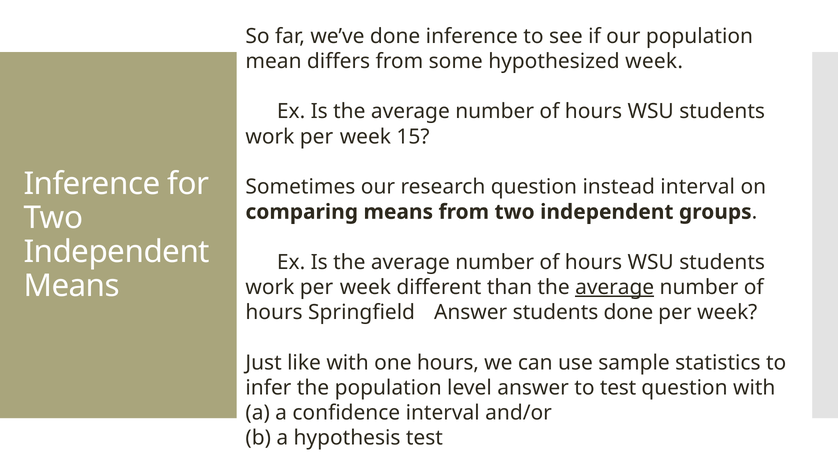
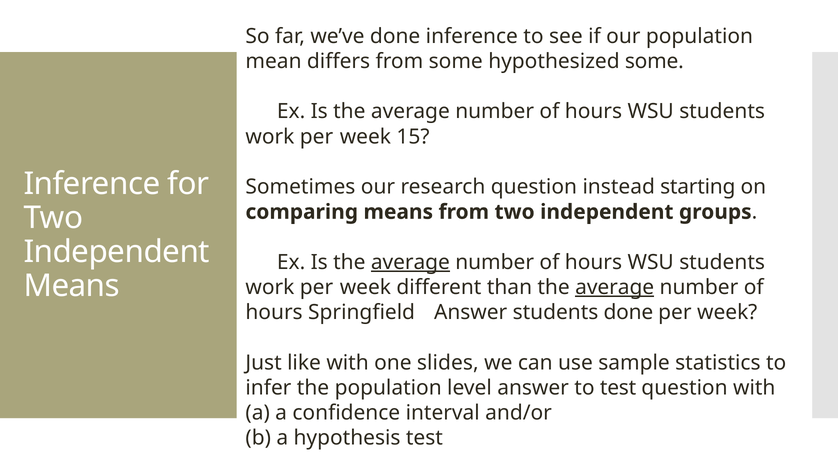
hypothesized week: week -> some (654, 61)
instead interval: interval -> starting (698, 187)
average underline: none -> present (410, 262)
one hours: hours -> slides (448, 363)
